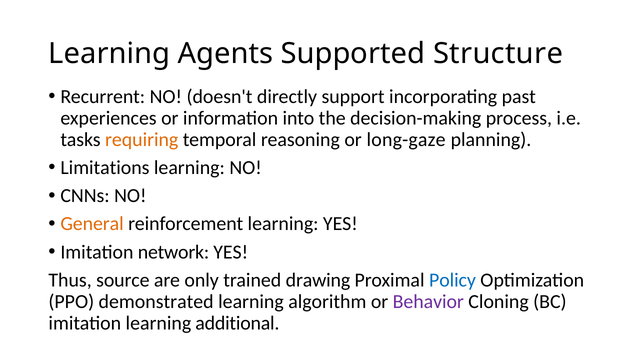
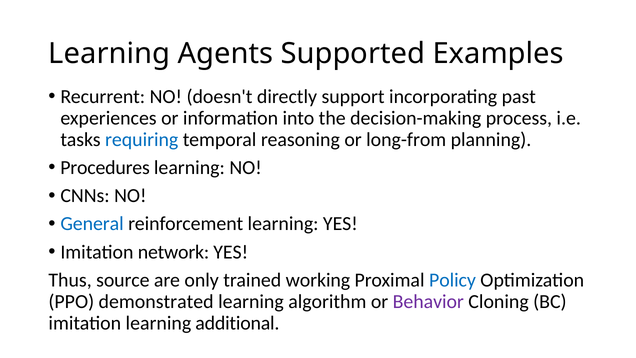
Structure: Structure -> Examples (498, 53)
requiring colour: orange -> blue (142, 139)
long-gaze: long-gaze -> long-from (406, 139)
Limitations: Limitations -> Procedures (105, 168)
General colour: orange -> blue (92, 224)
drawing: drawing -> working (318, 280)
